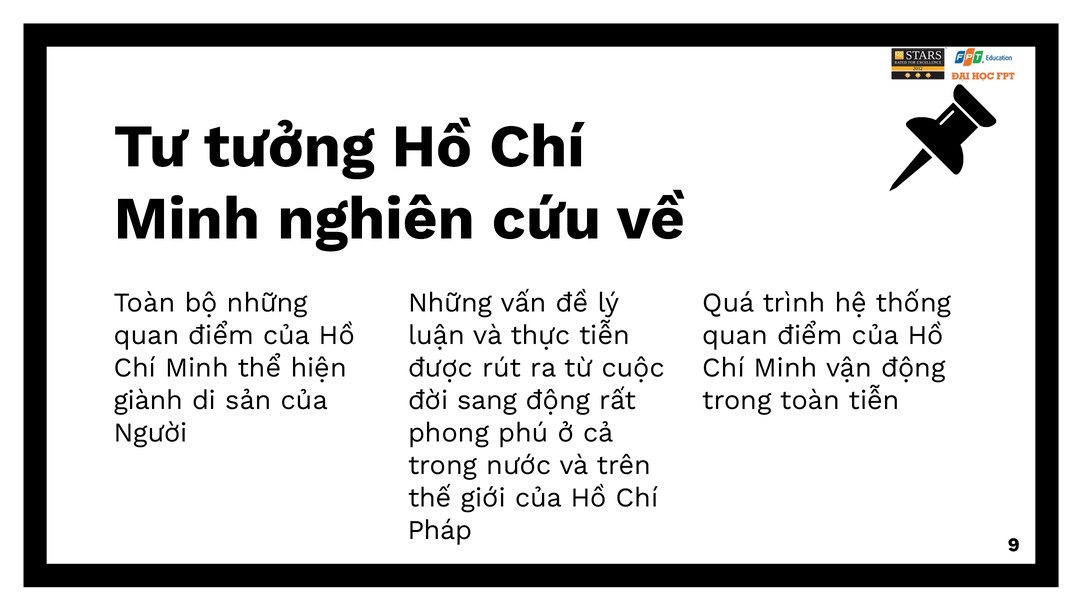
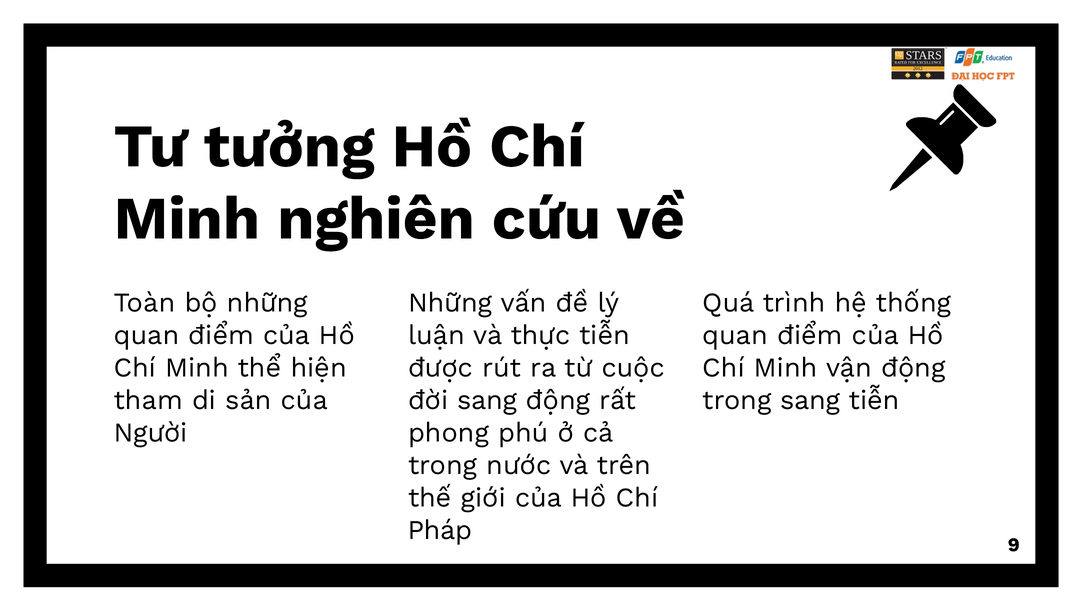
giành: giành -> tham (148, 400)
trong toàn: toàn -> sang (810, 400)
